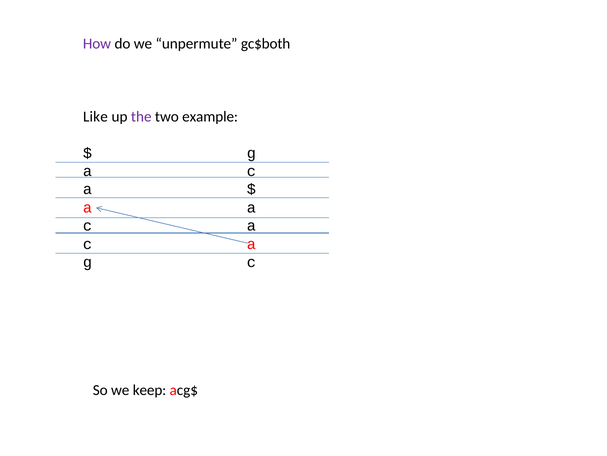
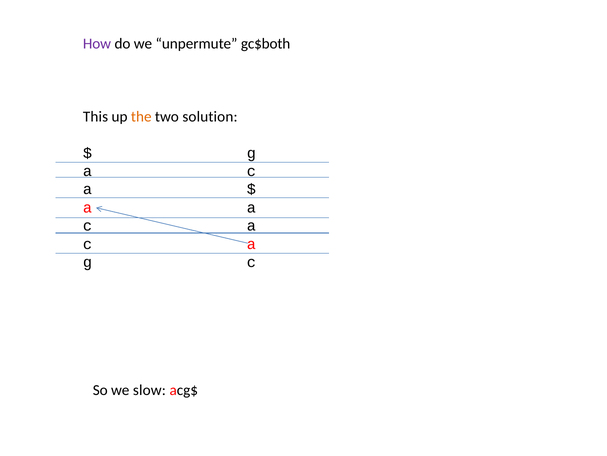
Like: Like -> This (95, 116)
the colour: purple -> orange (141, 116)
example: example -> solution (210, 116)
keep: keep -> slow (149, 389)
